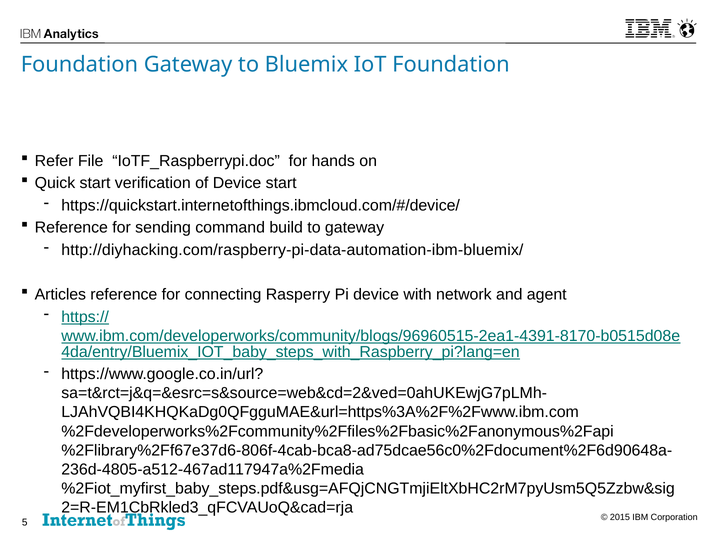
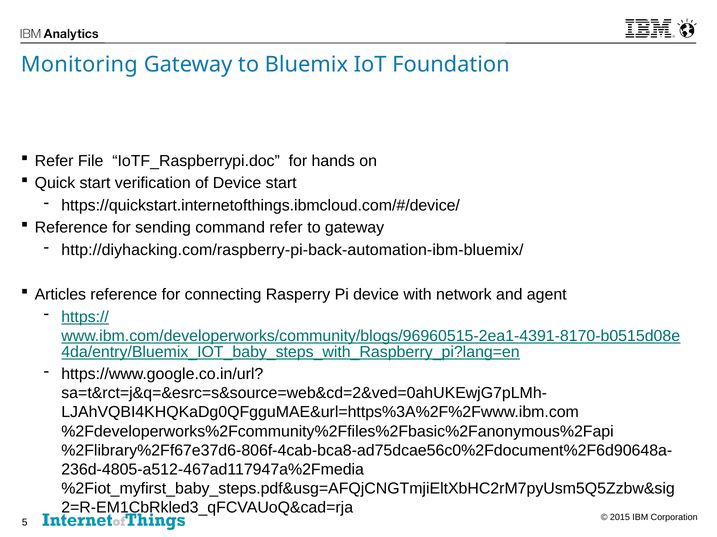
Foundation: Foundation -> Monitoring (79, 65)
command build: build -> refer (286, 228)
http://diyhacking.com/raspberry-pi-data-automation-ibm-bluemix/: http://diyhacking.com/raspberry-pi-data-automation-ibm-bluemix/ -> http://diyhacking.com/raspberry-pi-back-automation-ibm-bluemix/ (292, 250)
